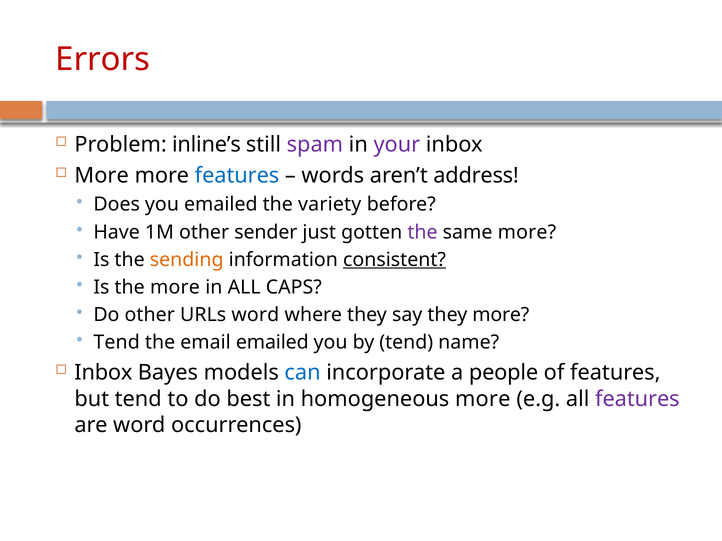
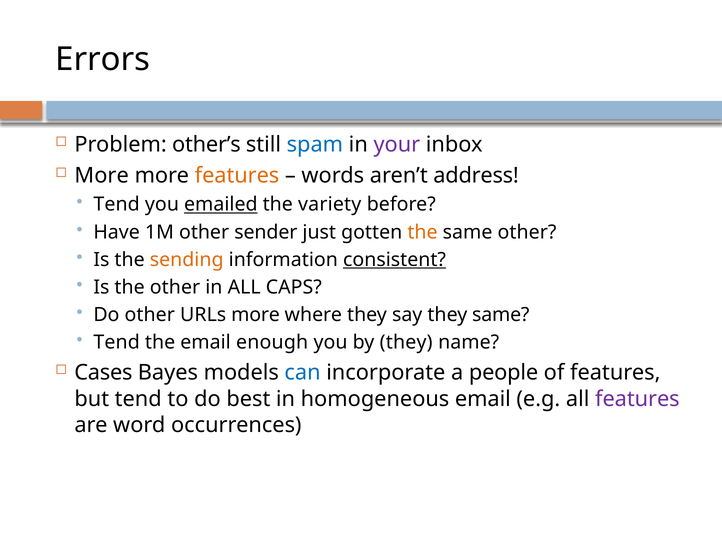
Errors colour: red -> black (103, 59)
inline’s: inline’s -> other’s (206, 145)
spam colour: purple -> blue (315, 145)
features colour: blue -> orange (237, 176)
Does: Does -> Tend (117, 205)
emailed underline: none -> present (221, 205)
the colour: purple -> orange (422, 232)
same more: more -> other (527, 232)
the more: more -> other (175, 288)
URLs word: word -> more (256, 315)
they more: more -> same (501, 315)
email emailed: emailed -> enough (272, 343)
by tend: tend -> they (406, 343)
Inbox: Inbox -> Cases (103, 373)
homogeneous more: more -> email (483, 399)
